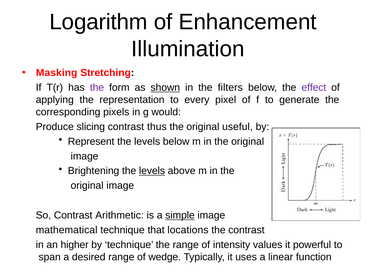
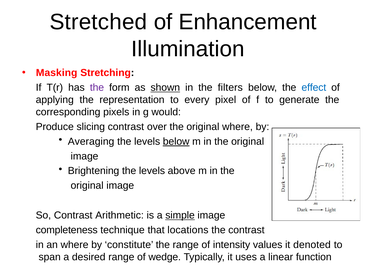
Logarithm: Logarithm -> Stretched (98, 22)
effect colour: purple -> blue (314, 88)
thus: thus -> over (157, 127)
original useful: useful -> where (237, 127)
Represent: Represent -> Averaging (91, 142)
below underline: none -> present (176, 142)
levels underline: present -> none (152, 171)
mathematical: mathematical -> completeness (67, 230)
an higher: higher -> where (75, 245)
by technique: technique -> constitute (129, 245)
powerful: powerful -> denoted (312, 245)
